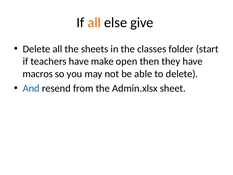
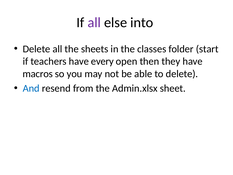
all colour: orange -> purple (94, 23)
give: give -> into (142, 23)
make: make -> every (102, 61)
